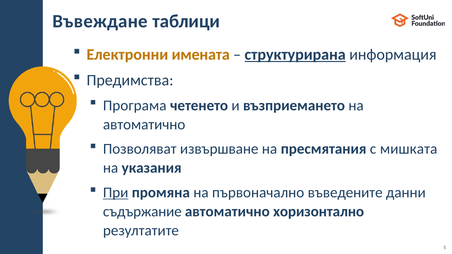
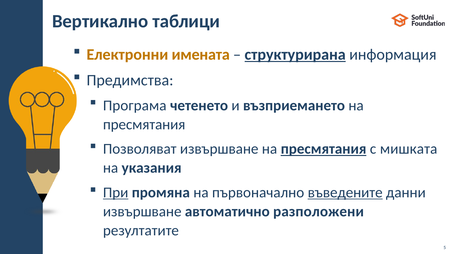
Въвеждане: Въвеждане -> Вертикално (100, 21)
автоматично: автоматично -> пресмятания (144, 124)
пресмятания underline: none -> present (324, 149)
въведените underline: none -> present (345, 193)
съдържание: съдържание -> извършване (142, 212)
хоризонтално: хоризонтално -> разположени (318, 212)
